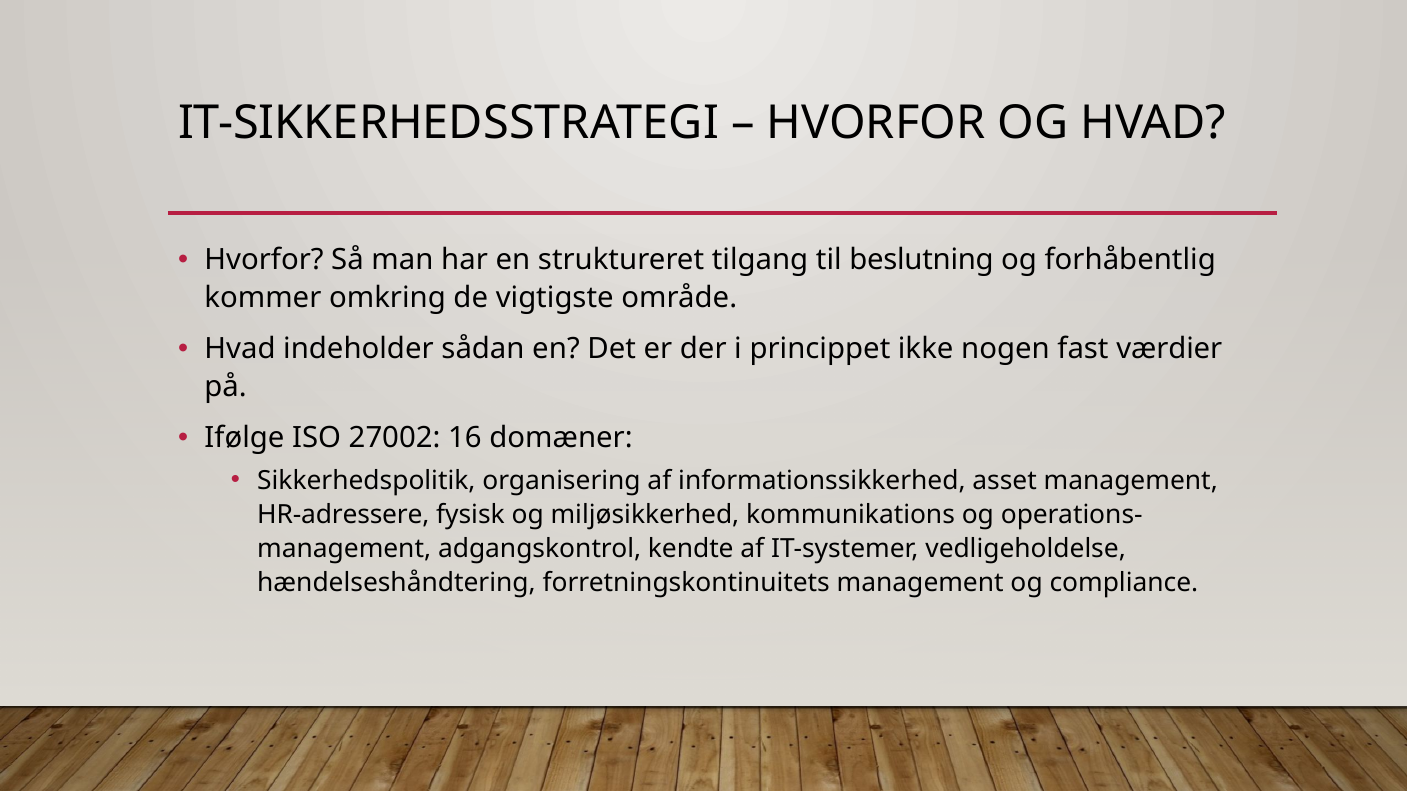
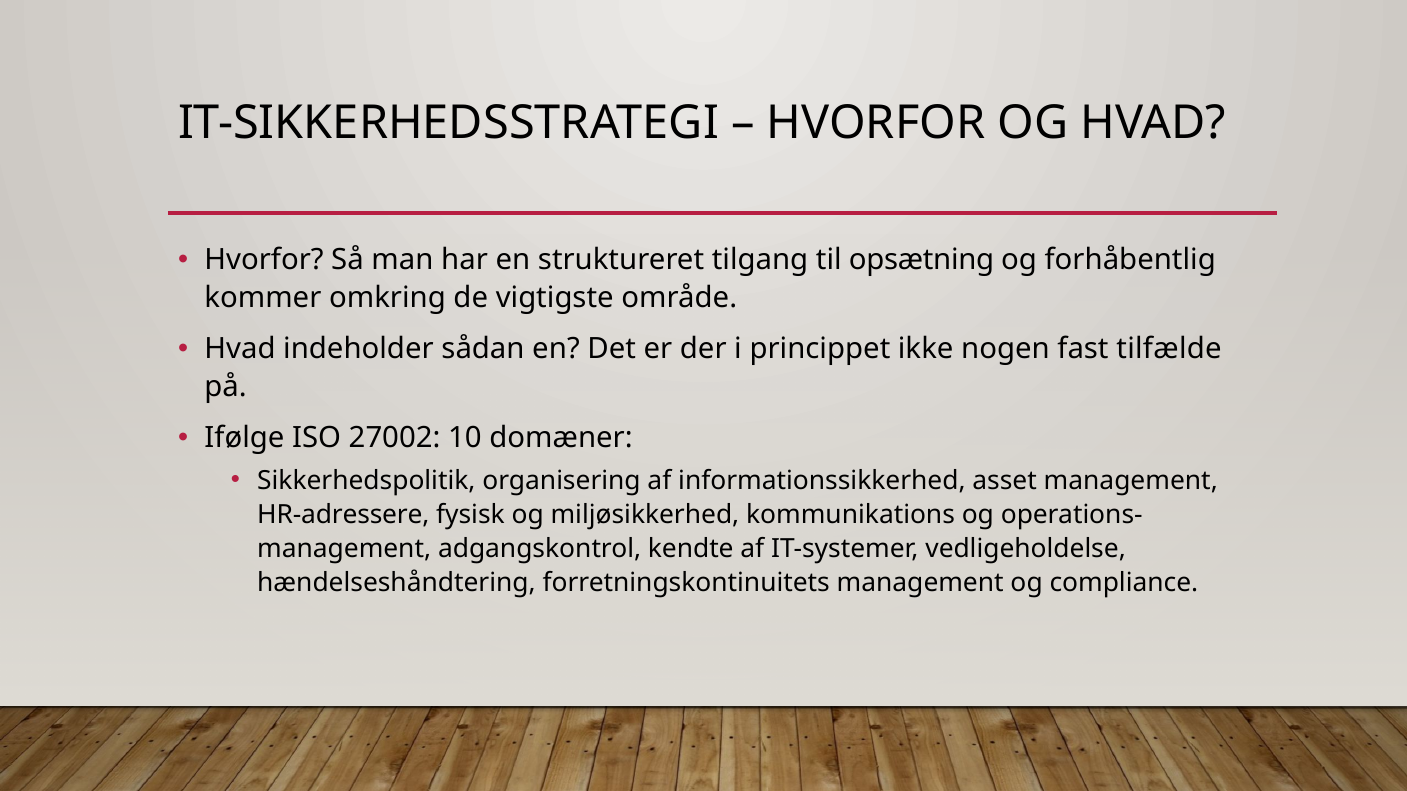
beslutning: beslutning -> opsætning (922, 260)
værdier: værdier -> tilfælde (1169, 349)
16: 16 -> 10 (465, 439)
